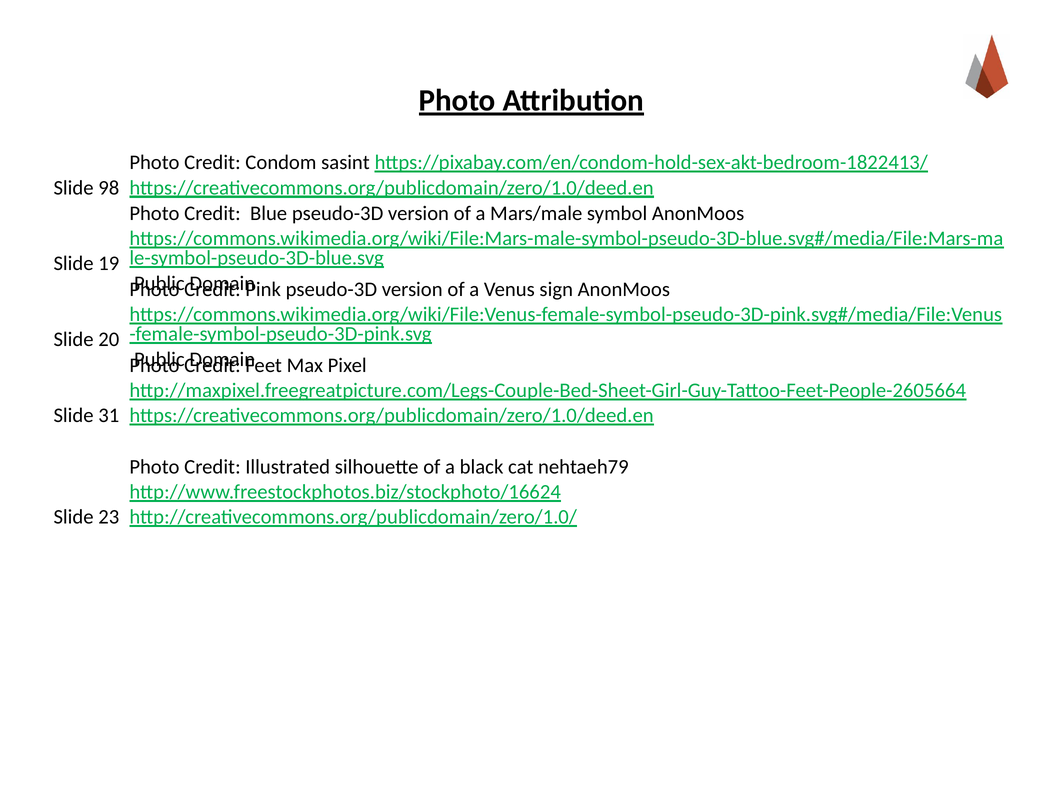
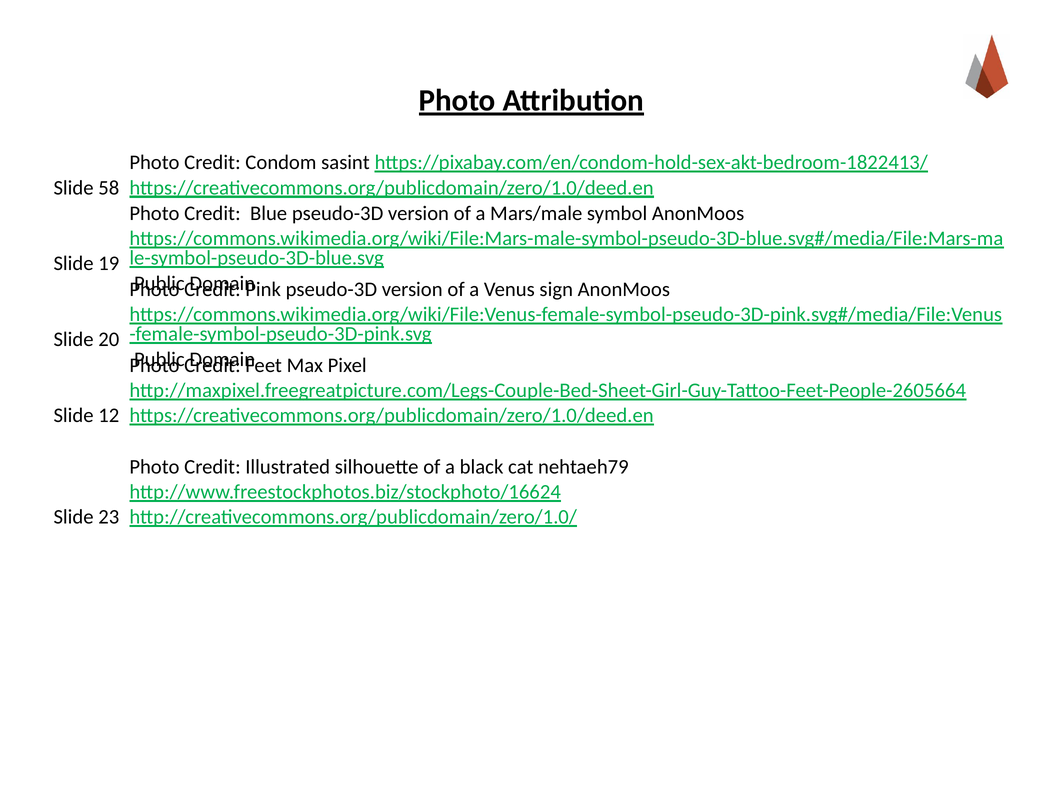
98: 98 -> 58 (109, 188)
31: 31 -> 12 (109, 415)
